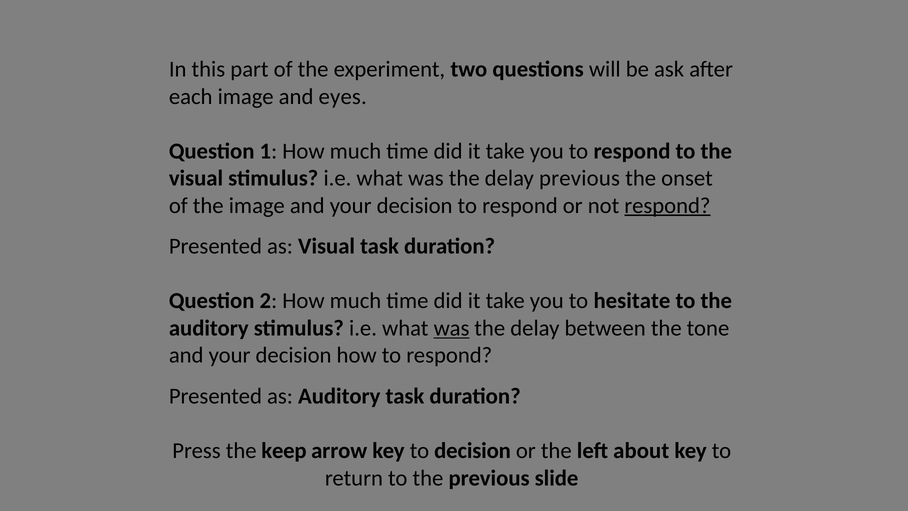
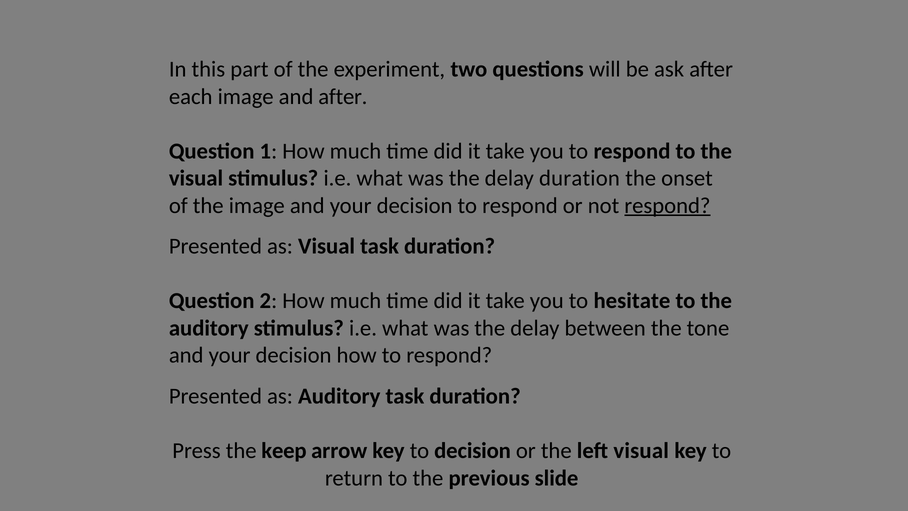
and eyes: eyes -> after (343, 97)
delay previous: previous -> duration (579, 178)
was underline: present -> none (452, 328)
left about: about -> visual (641, 451)
